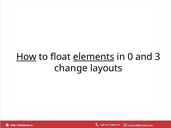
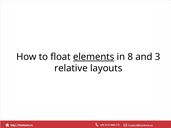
How underline: present -> none (26, 57)
0: 0 -> 8 (130, 57)
change: change -> relative (71, 68)
